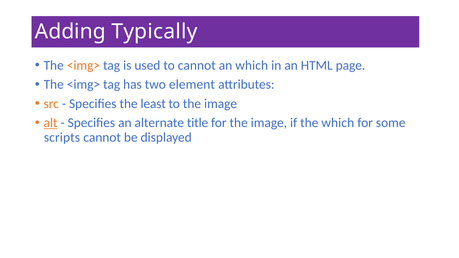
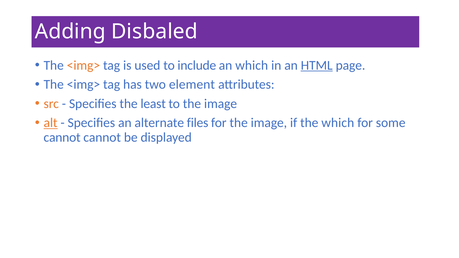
Typically: Typically -> Disbaled (154, 32)
to cannot: cannot -> include (197, 65)
HTML underline: none -> present (317, 65)
title: title -> files (198, 123)
scripts: scripts -> cannot (62, 137)
